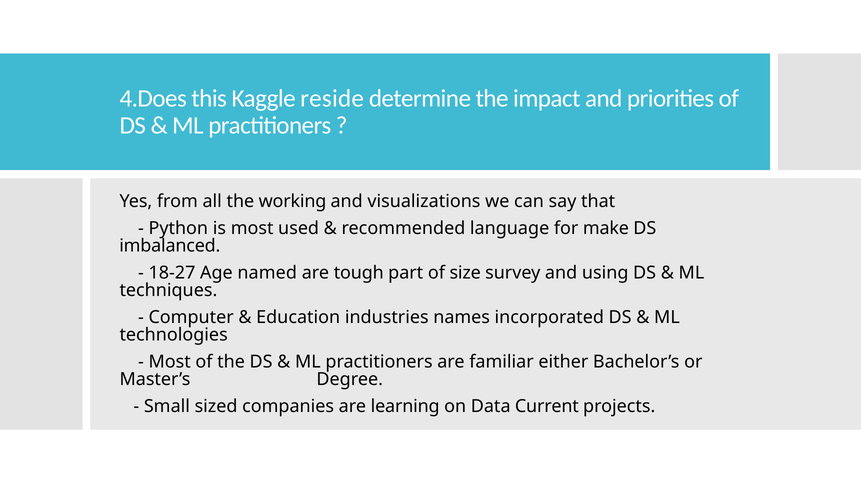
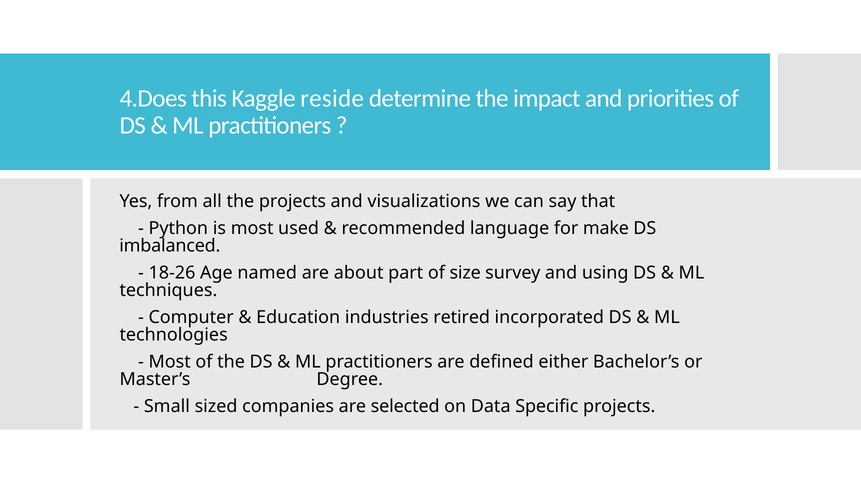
the working: working -> projects (292, 201)
18-27: 18-27 -> 18-26 (172, 273)
tough: tough -> about (359, 273)
names: names -> retired (462, 317)
familiar: familiar -> defined (501, 362)
learning: learning -> selected (405, 406)
Current: Current -> Specific (547, 406)
